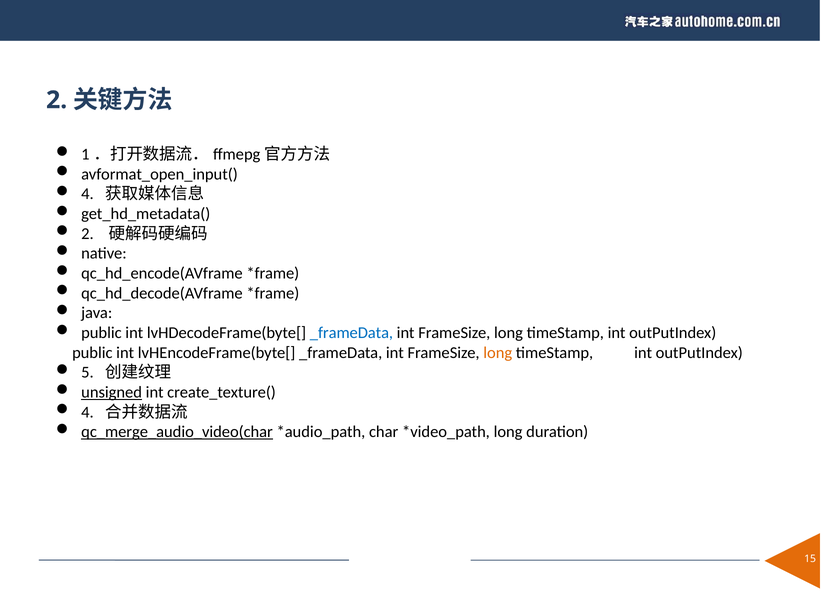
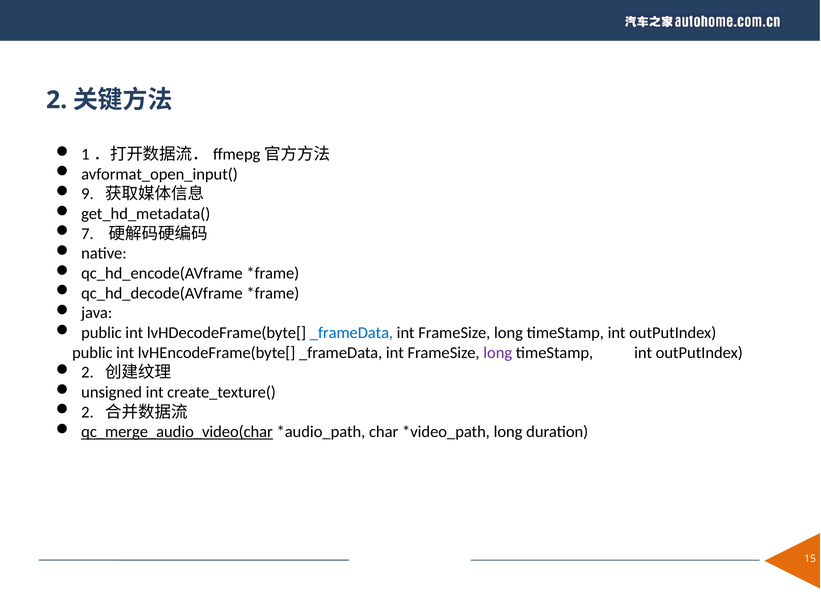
4: 4 -> 9 (87, 194)
2: 2 -> 7 (87, 234)
long colour: orange -> purple (498, 353)
5: 5 -> 2 (87, 373)
unsigned underline: present -> none (112, 393)
4: 4 -> 2 (87, 413)
